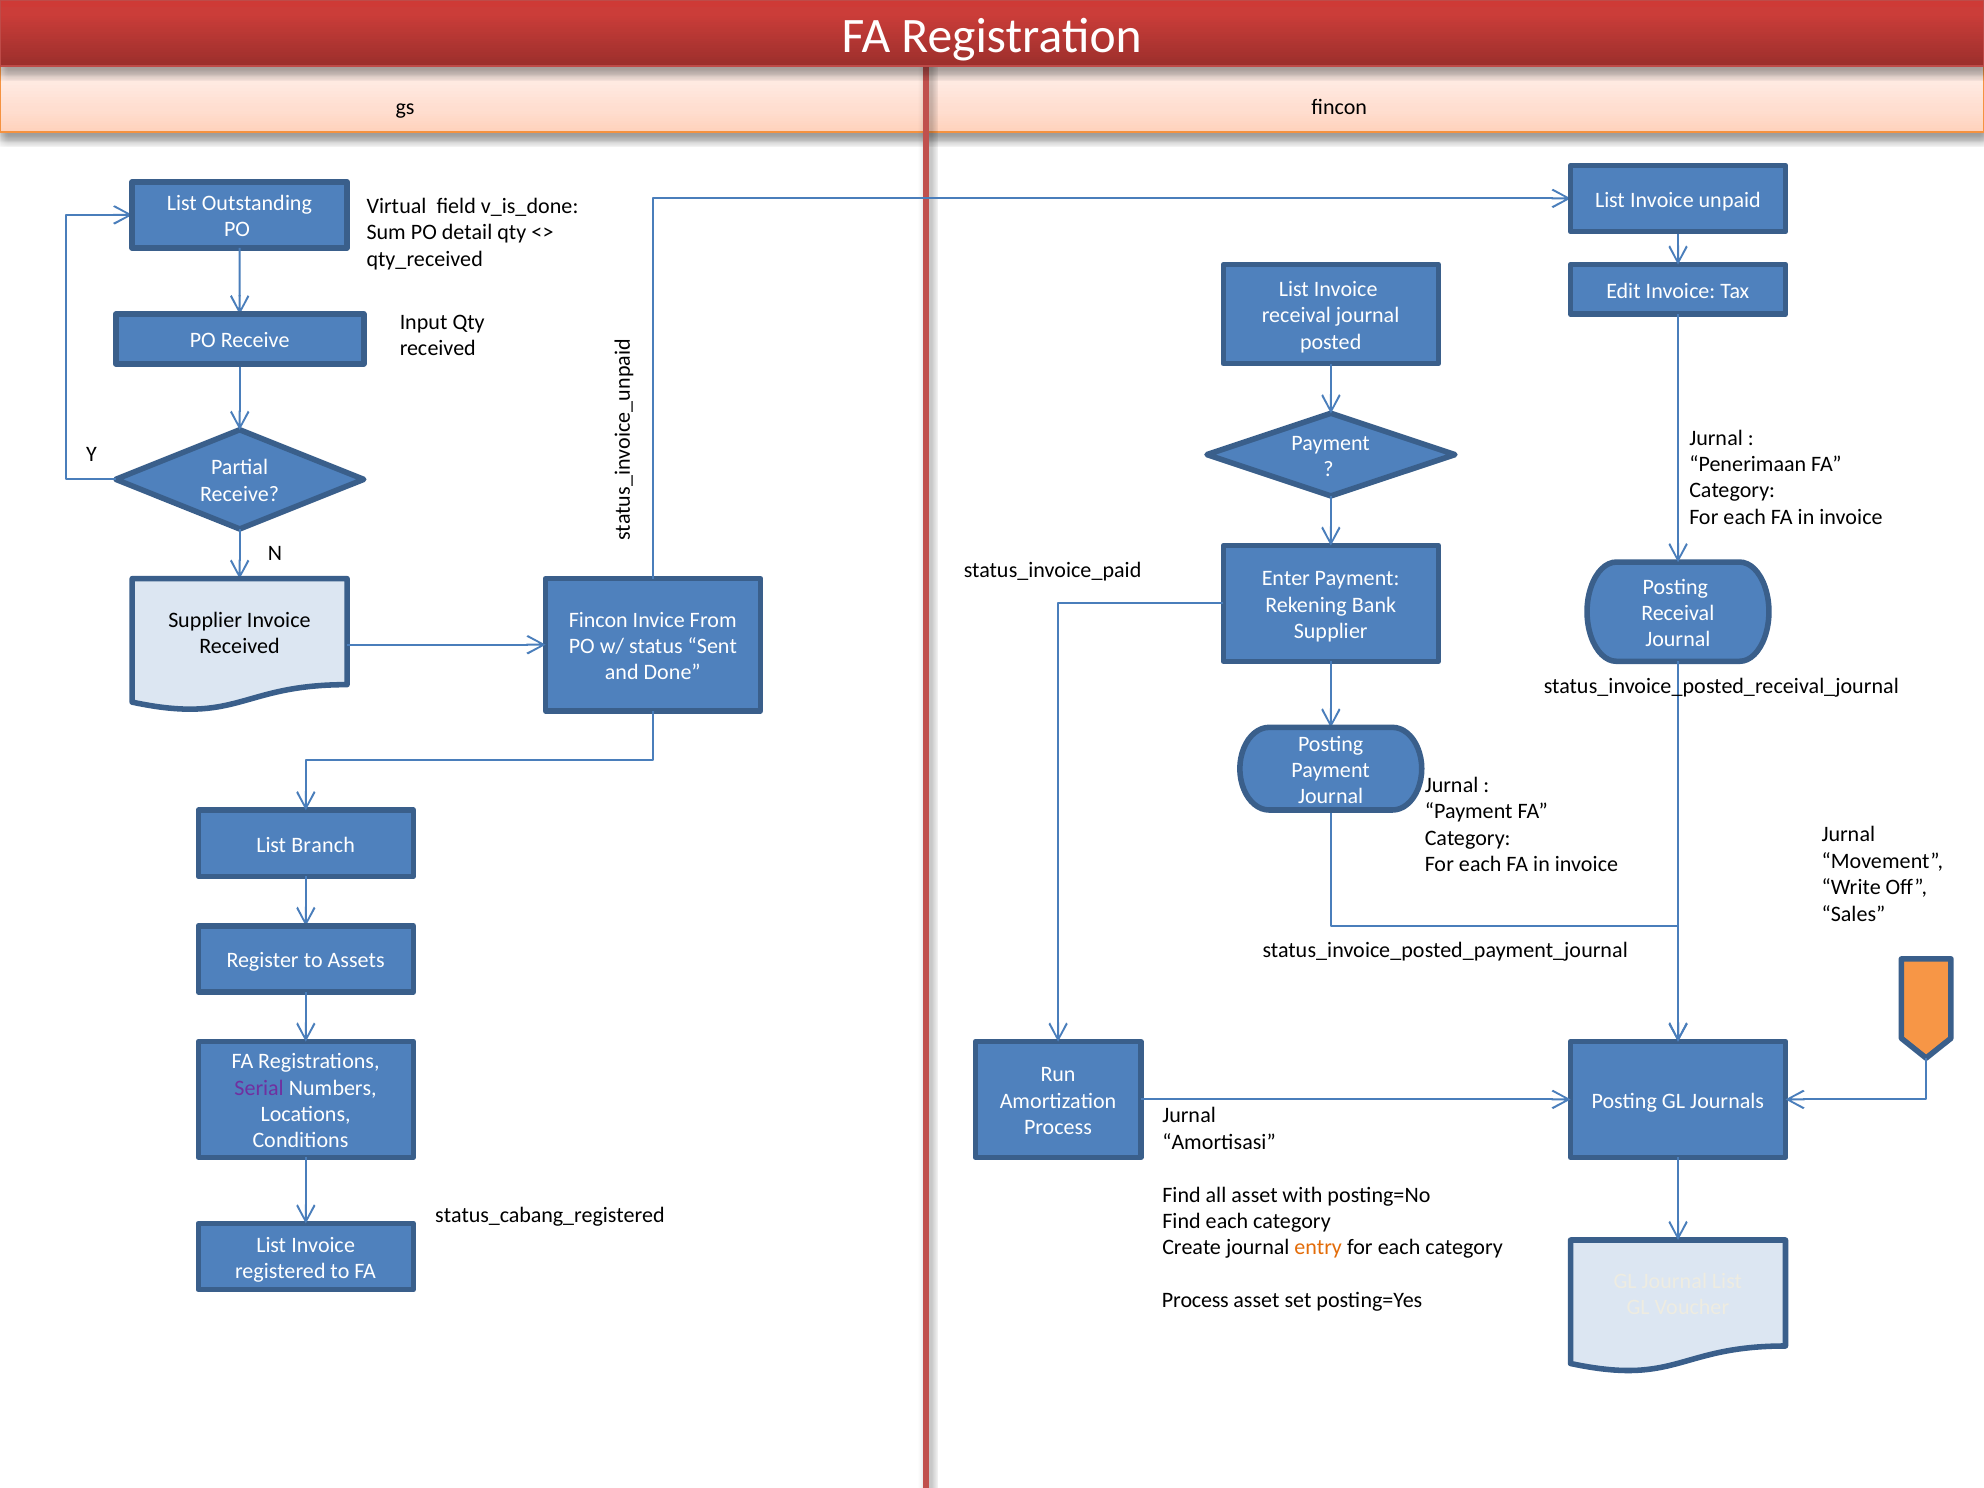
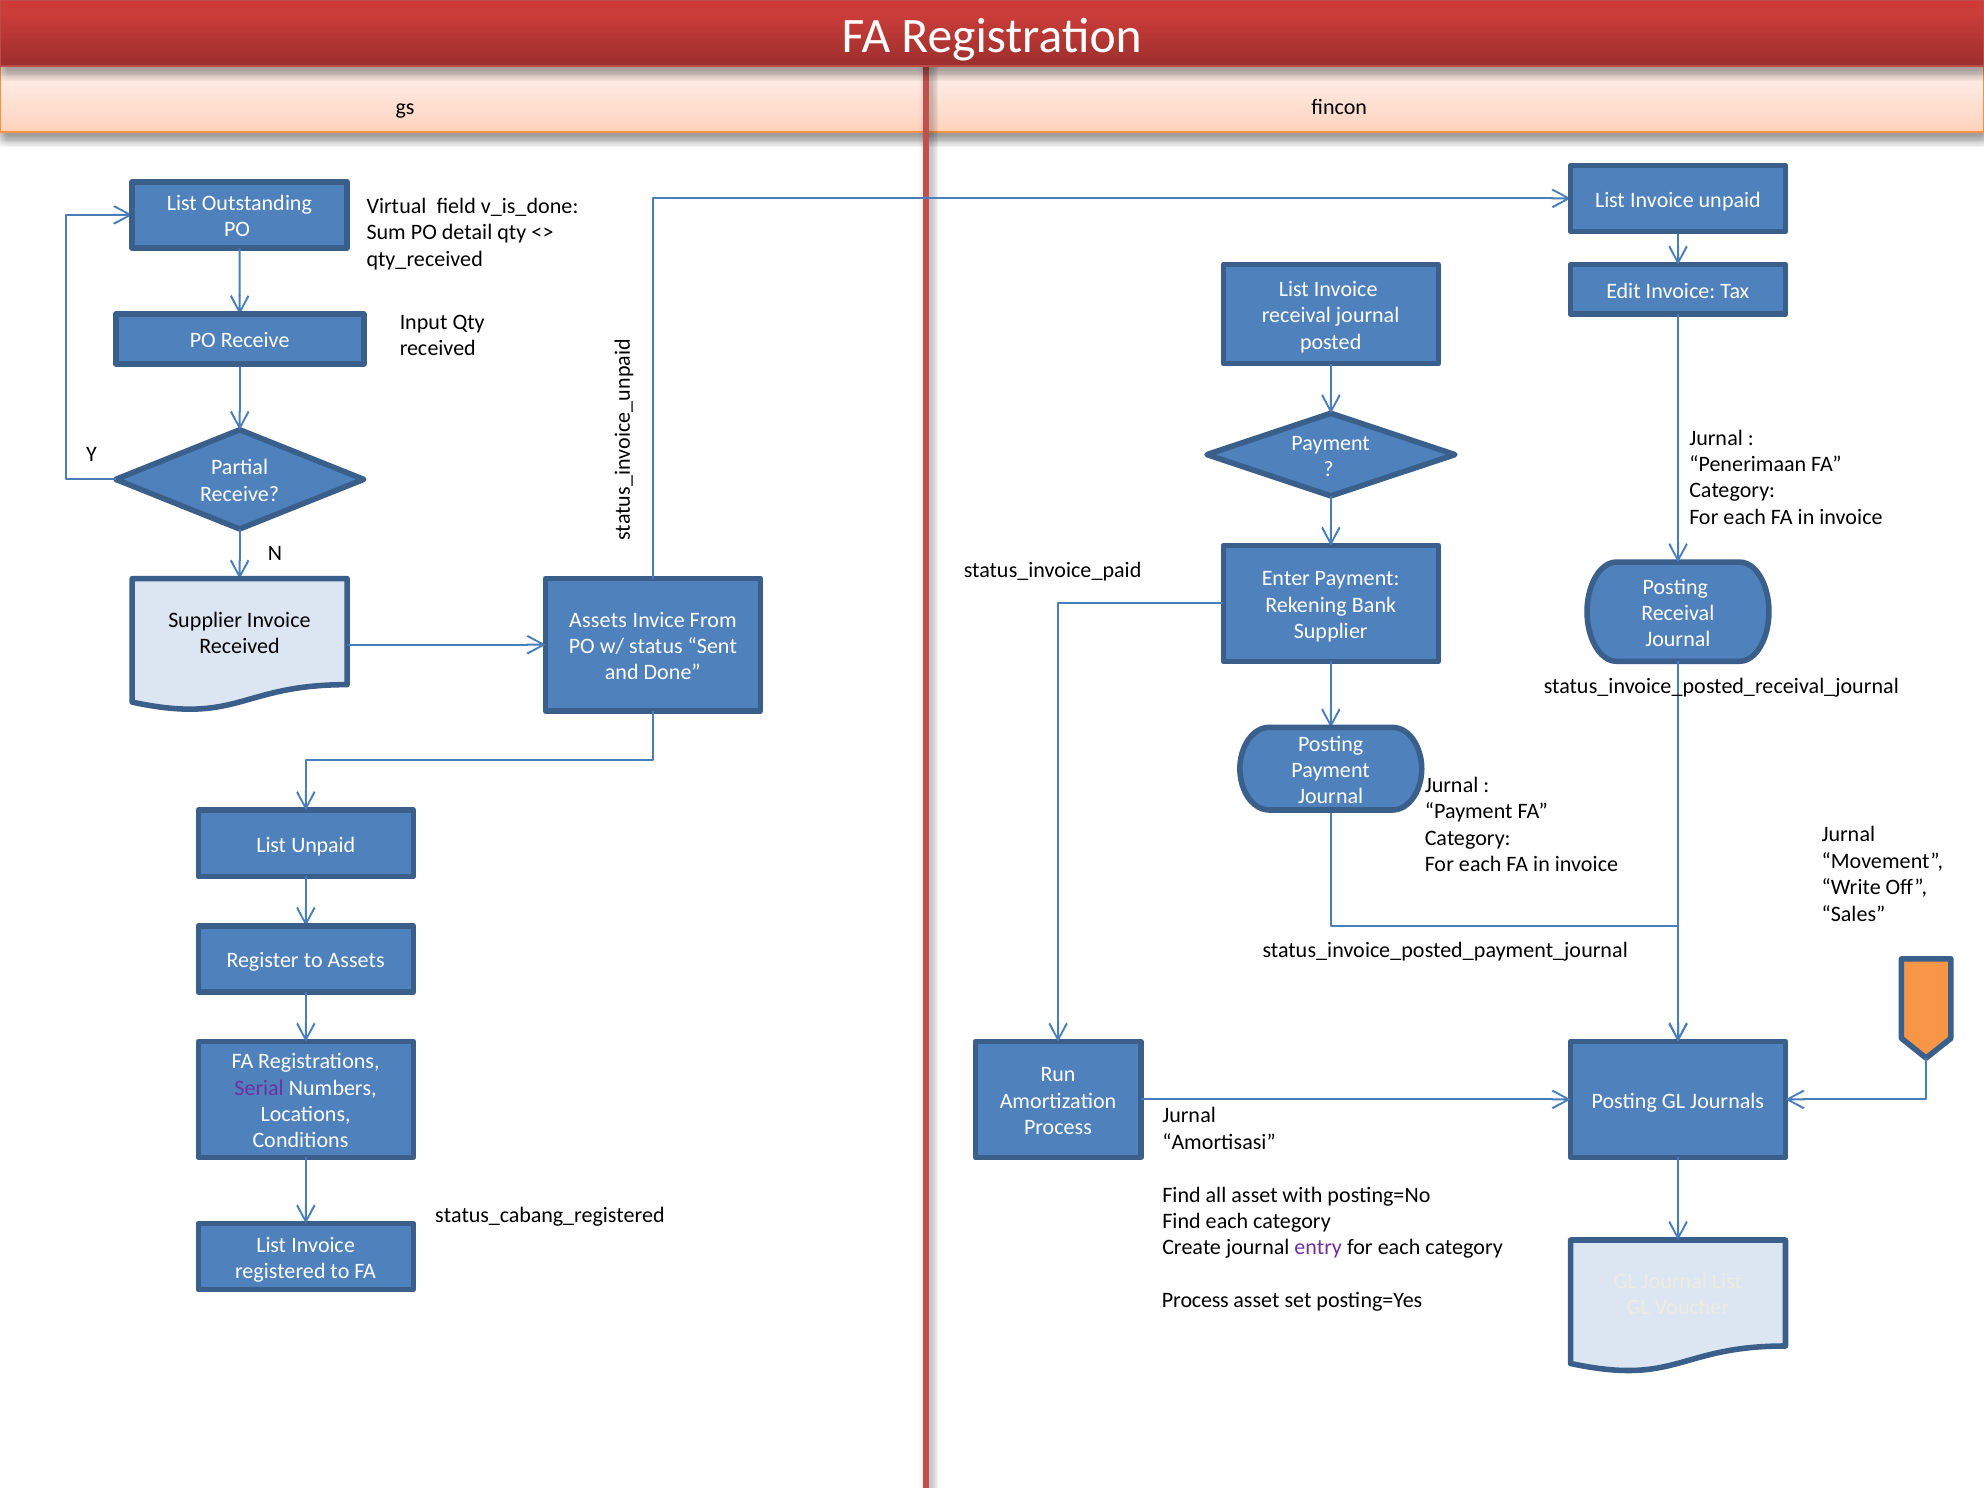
Fincon: Fincon -> Assets (598, 620)
List Branch: Branch -> Unpaid (323, 845)
entry colour: orange -> purple (1318, 1248)
